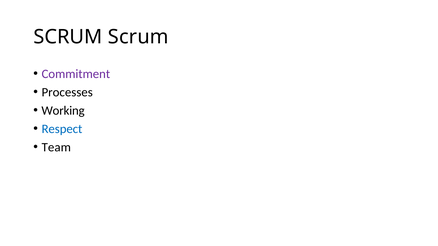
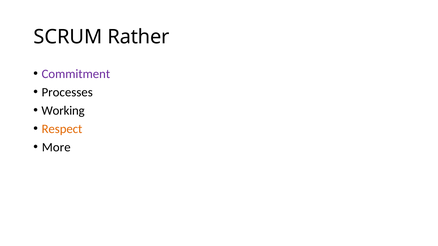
SCRUM Scrum: Scrum -> Rather (138, 37)
Respect colour: blue -> orange (62, 129)
Team: Team -> More (56, 148)
